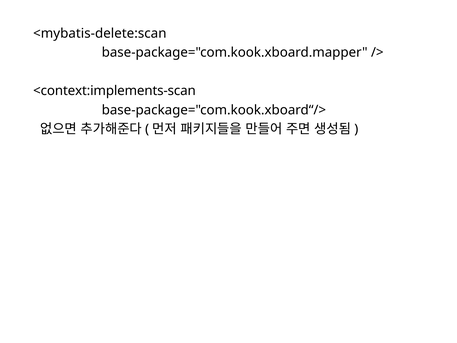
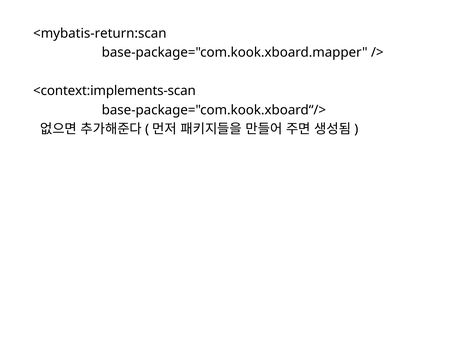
<mybatis-delete:scan: <mybatis-delete:scan -> <mybatis-return:scan (100, 33)
